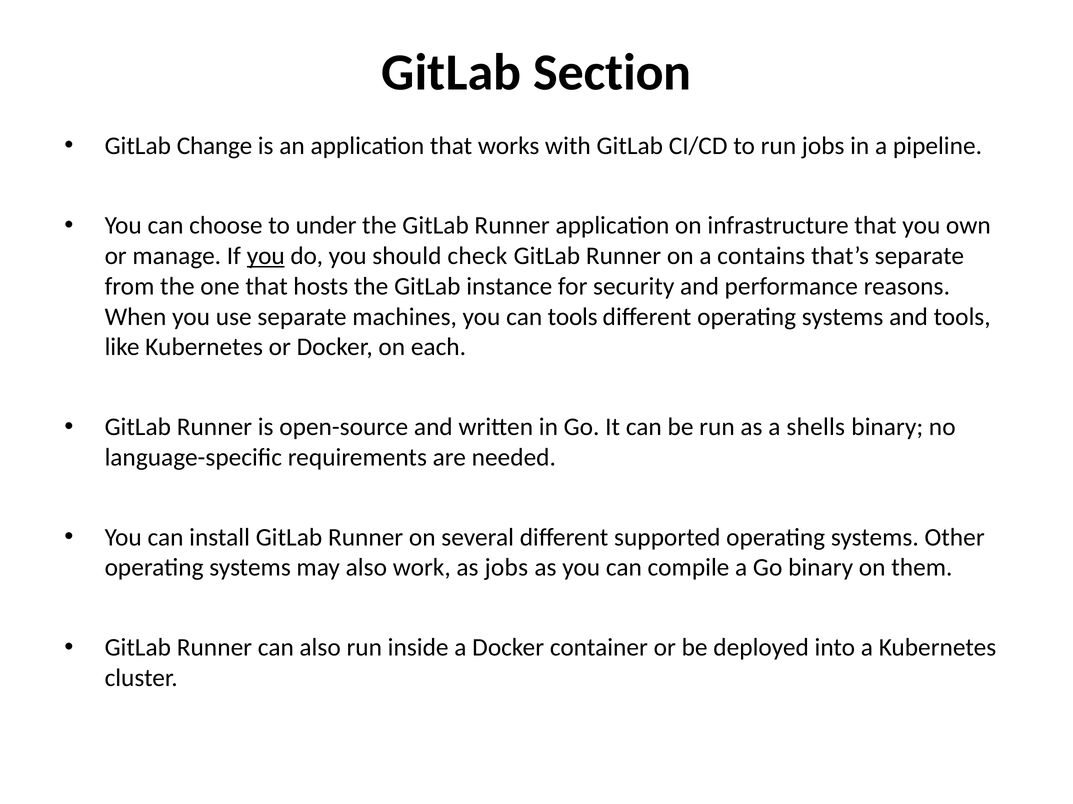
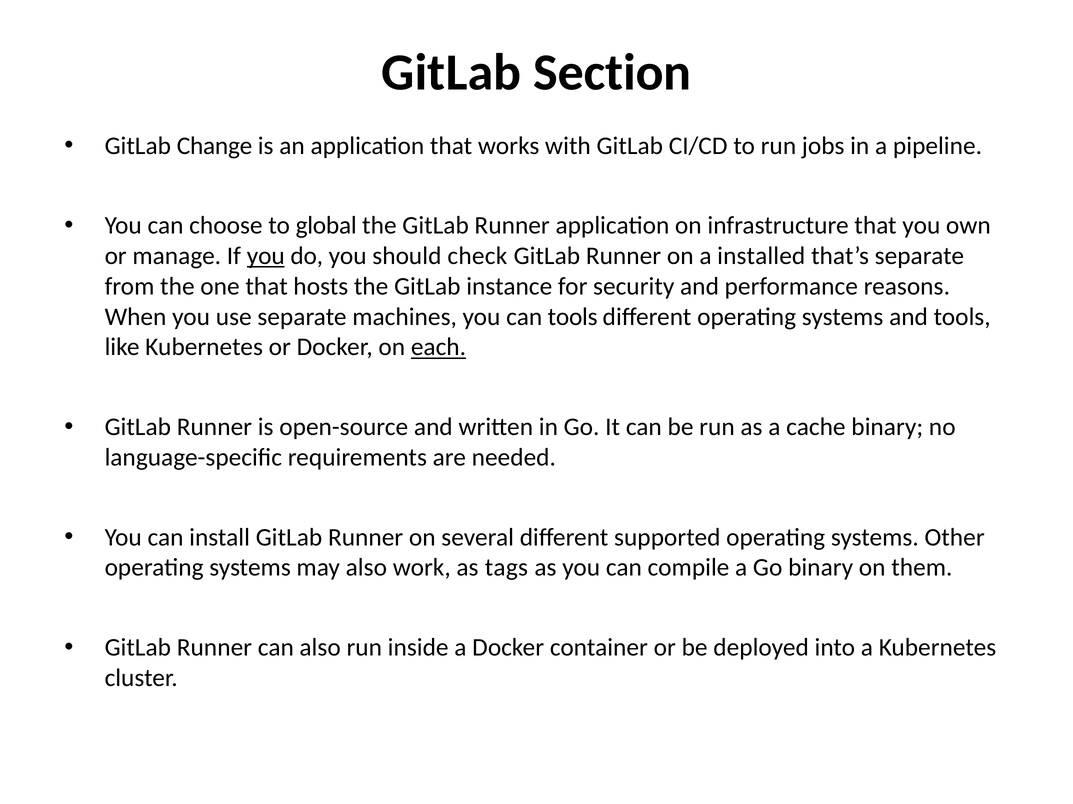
under: under -> global (326, 226)
contains: contains -> installed (761, 256)
each underline: none -> present (438, 347)
shells: shells -> cache (816, 427)
as jobs: jobs -> tags (506, 568)
